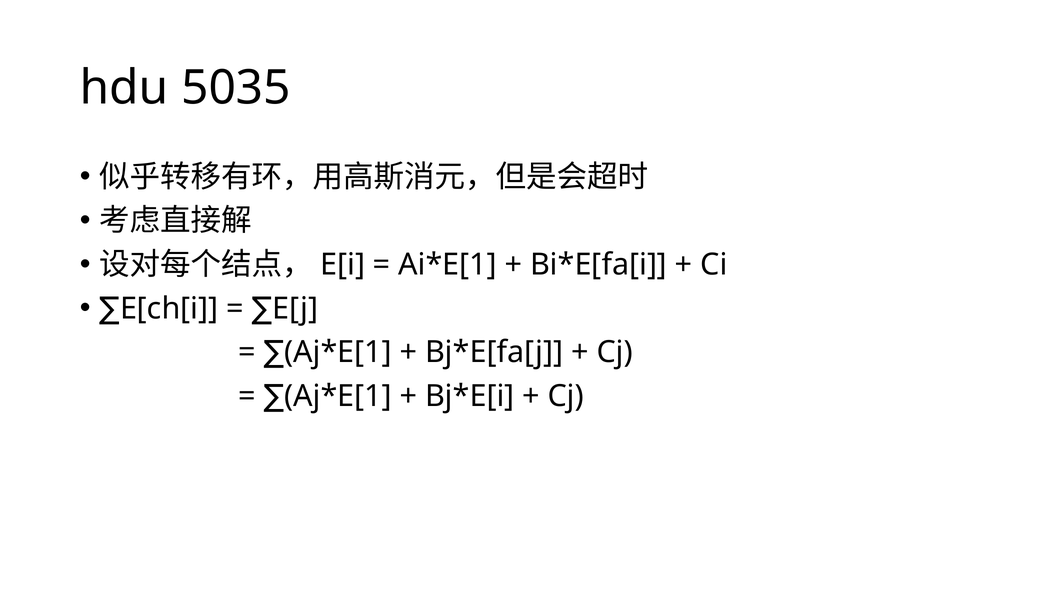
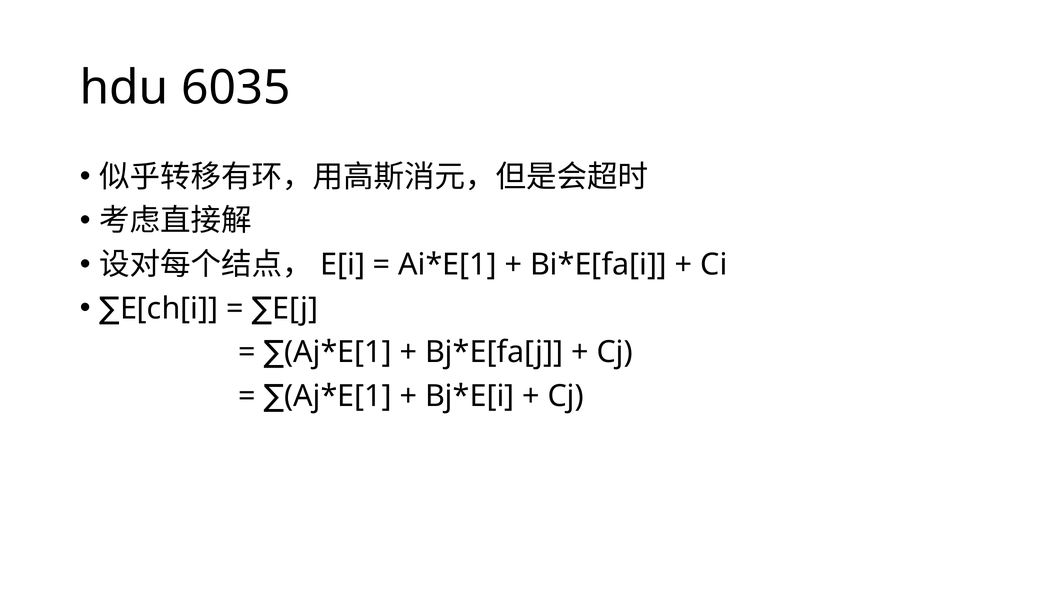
5035: 5035 -> 6035 (236, 88)
